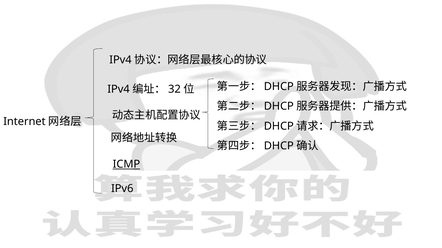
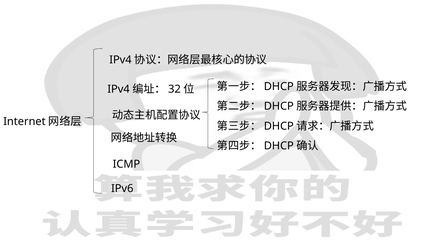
ICMP underline: present -> none (126, 165)
